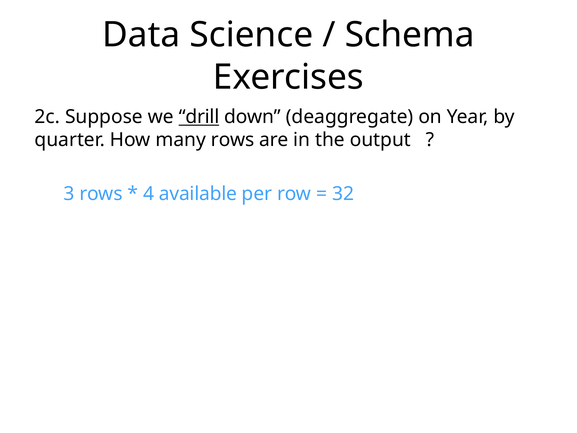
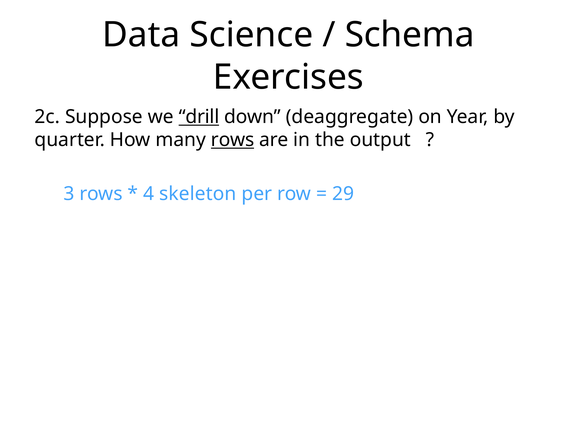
rows underline: none -> present (233, 140)
available: available -> skeleton (198, 194)
32: 32 -> 29 (343, 194)
